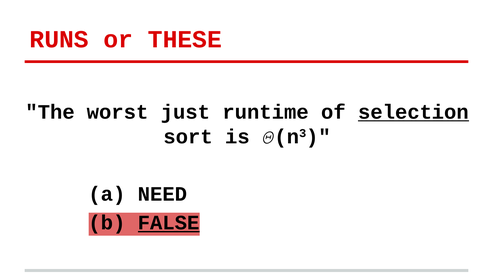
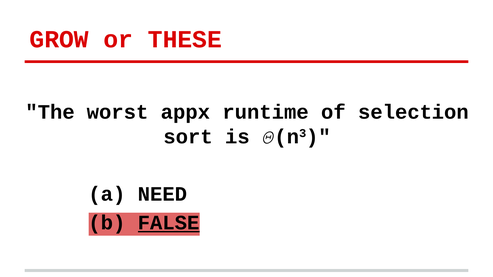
RUNS: RUNS -> GROW (59, 39)
just: just -> appx (186, 112)
selection underline: present -> none (414, 112)
